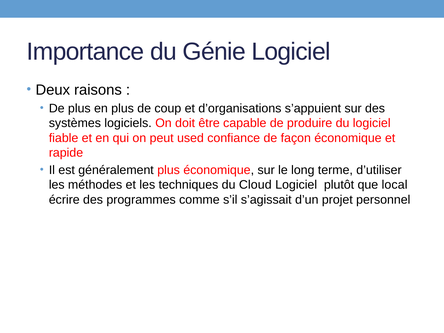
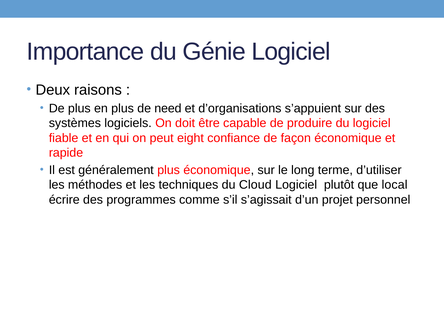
coup: coup -> need (168, 108)
used: used -> eight (190, 138)
